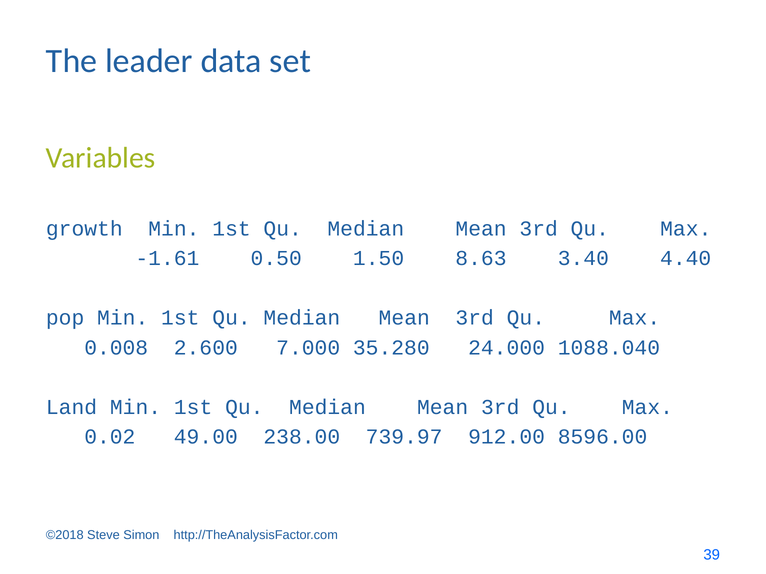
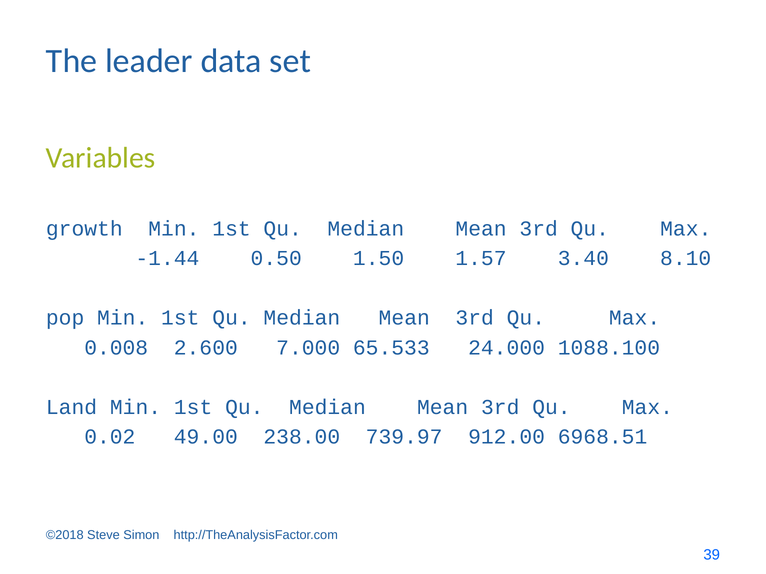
-1.61: -1.61 -> -1.44 (167, 259)
8.63: 8.63 -> 1.57 (481, 259)
4.40: 4.40 -> 8.10 (686, 259)
35.280: 35.280 -> 65.533 (391, 348)
1088.040: 1088.040 -> 1088.100 (609, 348)
8596.00: 8596.00 -> 6968.51 (603, 437)
